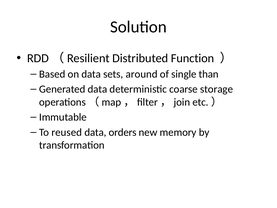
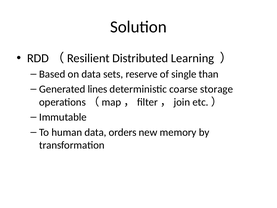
Function: Function -> Learning (193, 58)
around: around -> reserve (142, 74)
Generated data: data -> lines (97, 89)
reused: reused -> human (67, 132)
